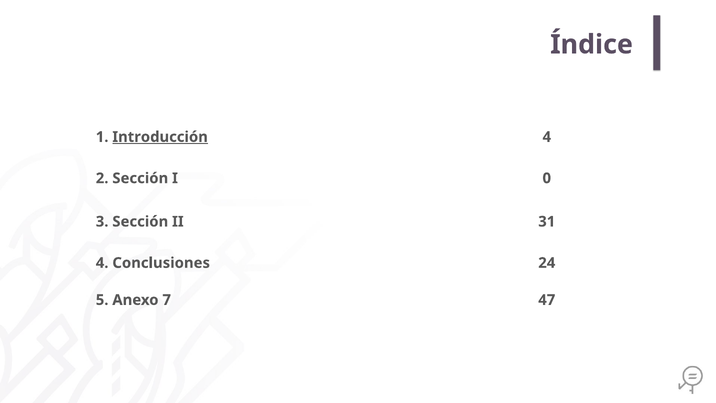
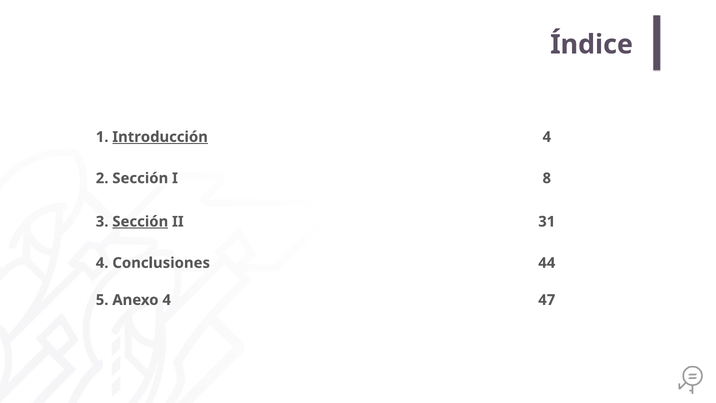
0: 0 -> 8 (547, 178)
Sección underline: none -> present (140, 221)
24: 24 -> 44 (547, 263)
Anexo 7: 7 -> 4 (167, 300)
